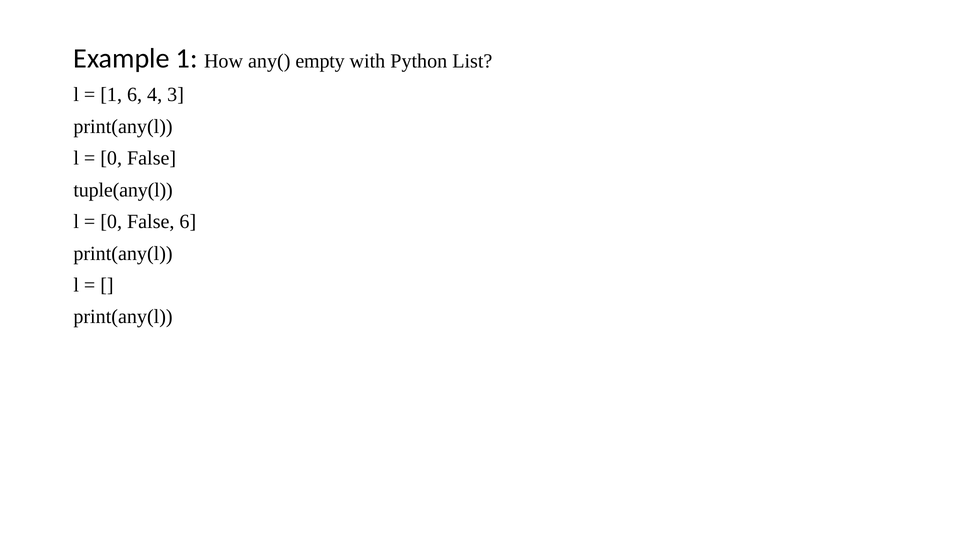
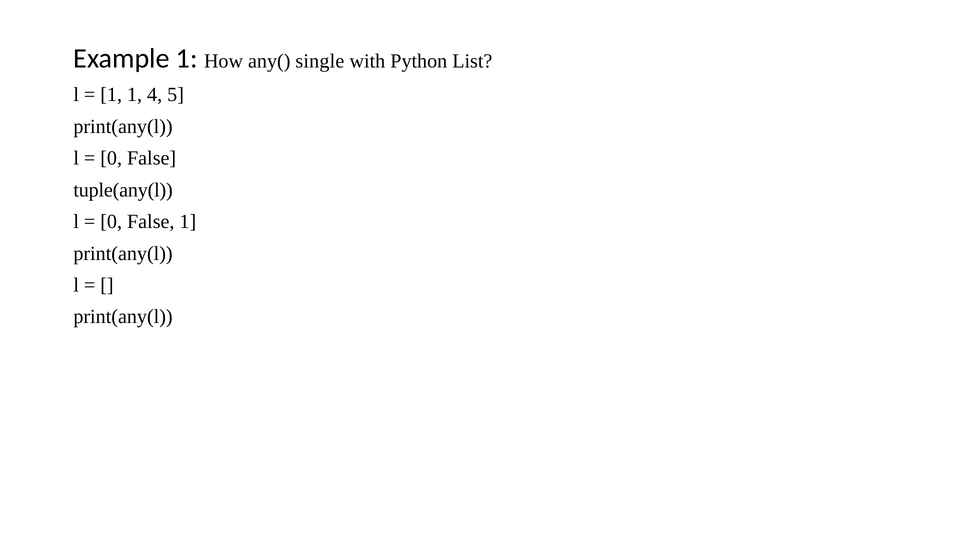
empty: empty -> single (320, 61)
1 6: 6 -> 1 (135, 95)
3: 3 -> 5 (176, 95)
False 6: 6 -> 1 (188, 222)
